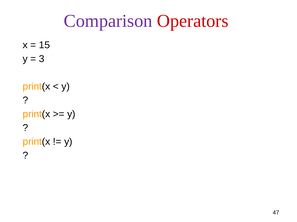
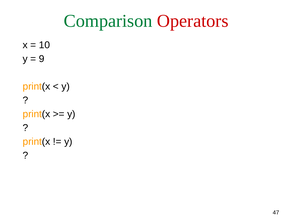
Comparison colour: purple -> green (108, 21)
15: 15 -> 10 (44, 45)
3: 3 -> 9 (42, 59)
